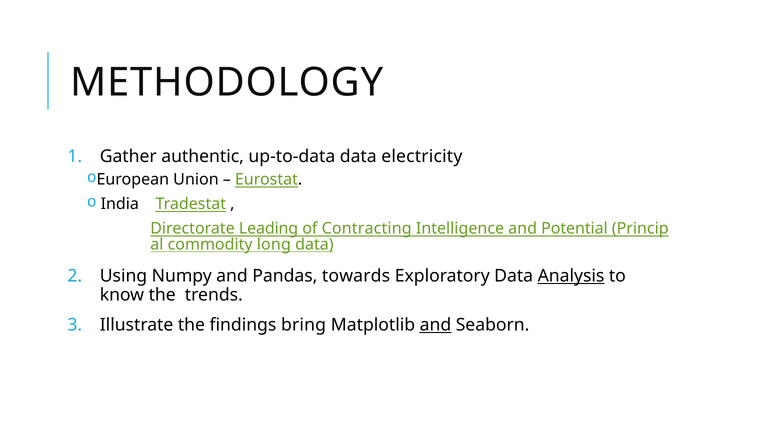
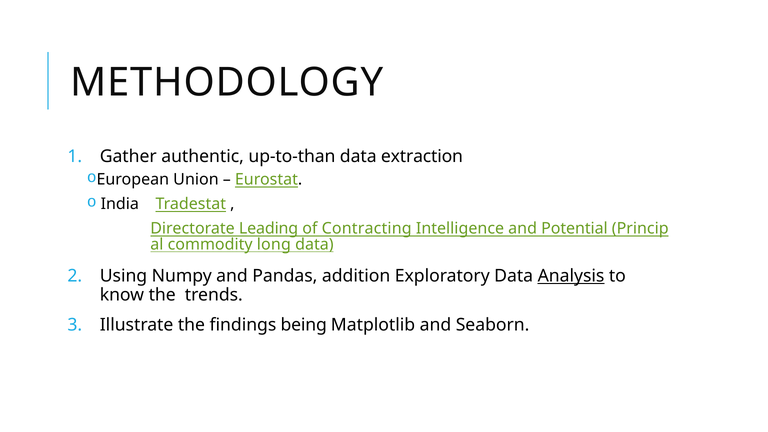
up-to-data: up-to-data -> up-to-than (292, 156)
electricity: electricity -> extraction (422, 156)
towards: towards -> addition (356, 276)
bring: bring -> being (304, 325)
and underline: present -> none (435, 325)
